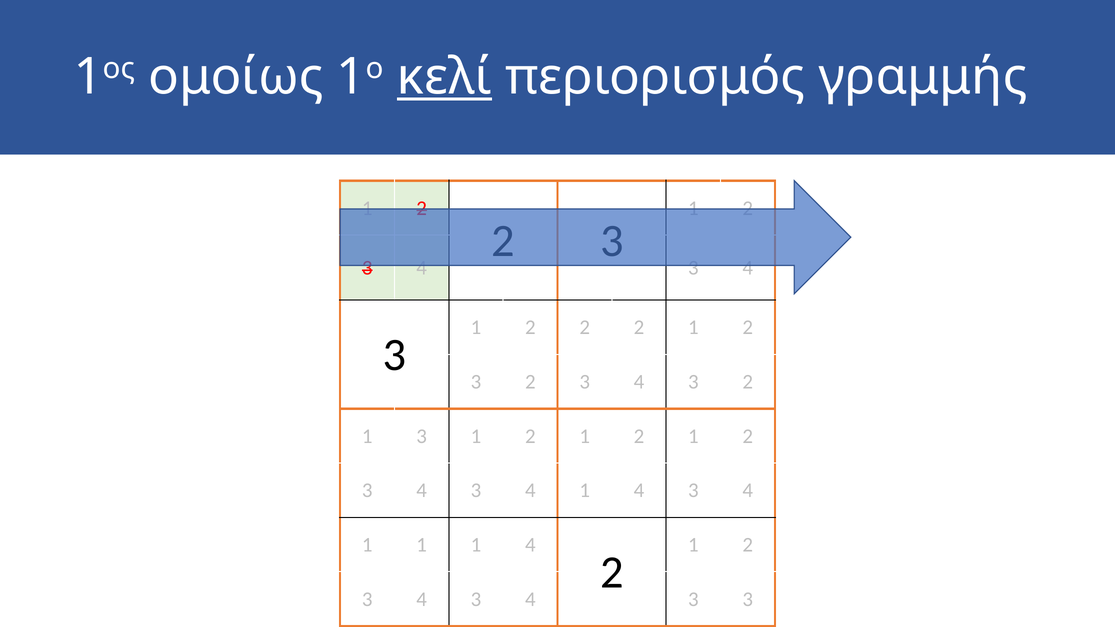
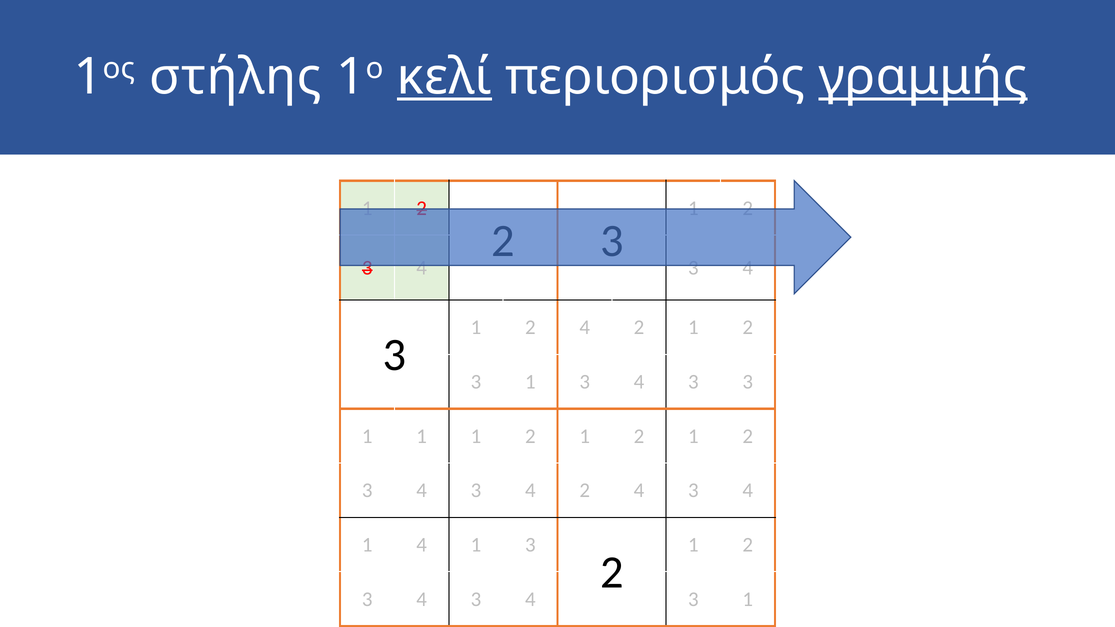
ομοίως: ομοίως -> στήλης (236, 77)
γραμμής underline: none -> present (923, 77)
2: 2 -> 4 (585, 328)
2: 2 -> 1 (530, 382)
4 3 2: 2 -> 3 (748, 382)
3: 3 -> 1 (422, 436)
1: 1 -> 2 (585, 491)
1: 1 -> 4 (422, 545)
4: 4 -> 3 (530, 545)
3: 3 -> 1 (748, 599)
